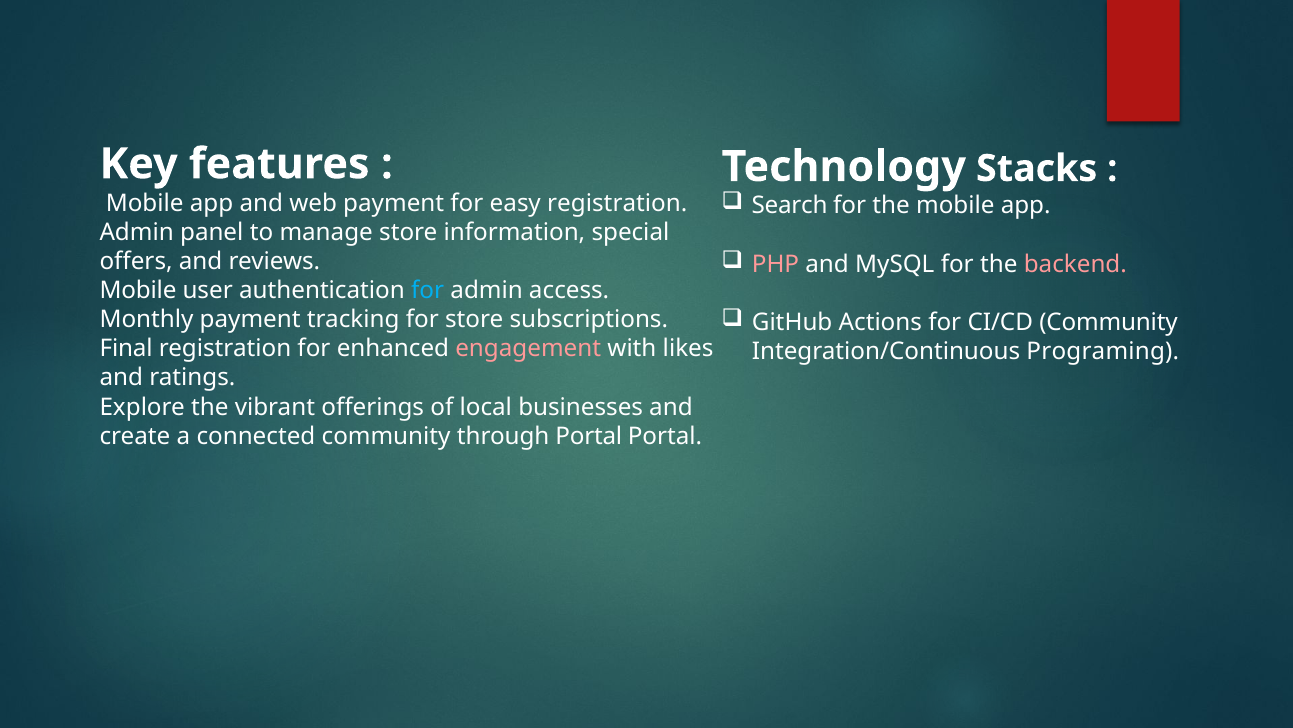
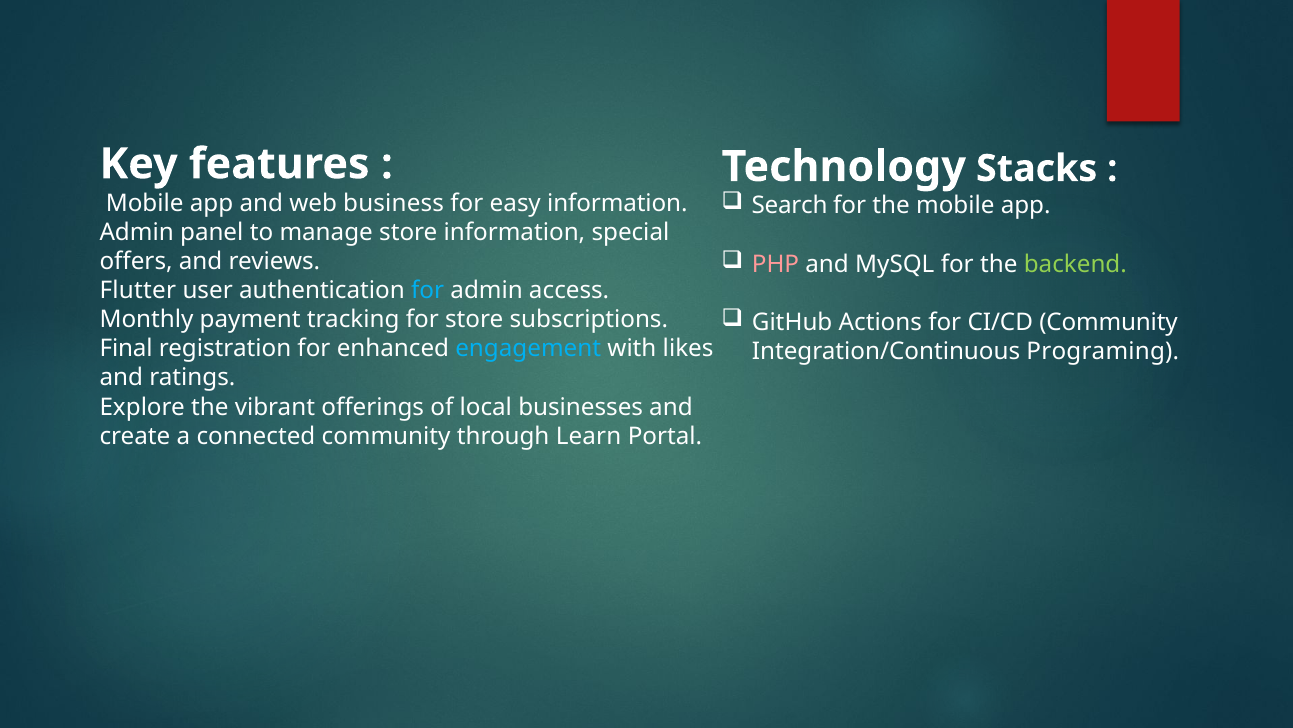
web payment: payment -> business (394, 203)
easy registration: registration -> information (617, 203)
backend colour: pink -> light green (1075, 264)
Mobile: Mobile -> Flutter (138, 290)
engagement colour: pink -> light blue (528, 348)
through Portal: Portal -> Learn (589, 436)
